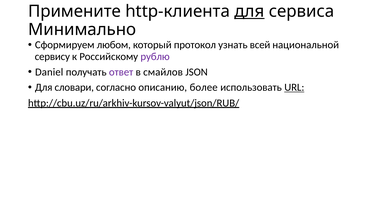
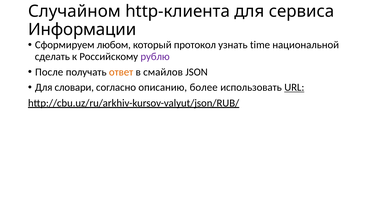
Примените: Примените -> Случайном (74, 11)
для underline: present -> none (249, 11)
Минимально: Минимально -> Информации (82, 30)
всей: всей -> time (260, 45)
сервису: сервису -> сделать (52, 57)
Daniel: Daniel -> После (49, 72)
ответ colour: purple -> orange (121, 72)
